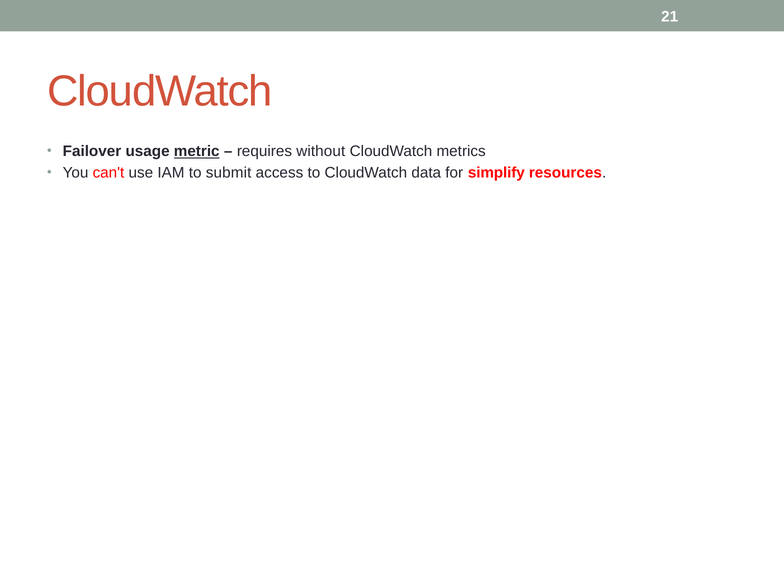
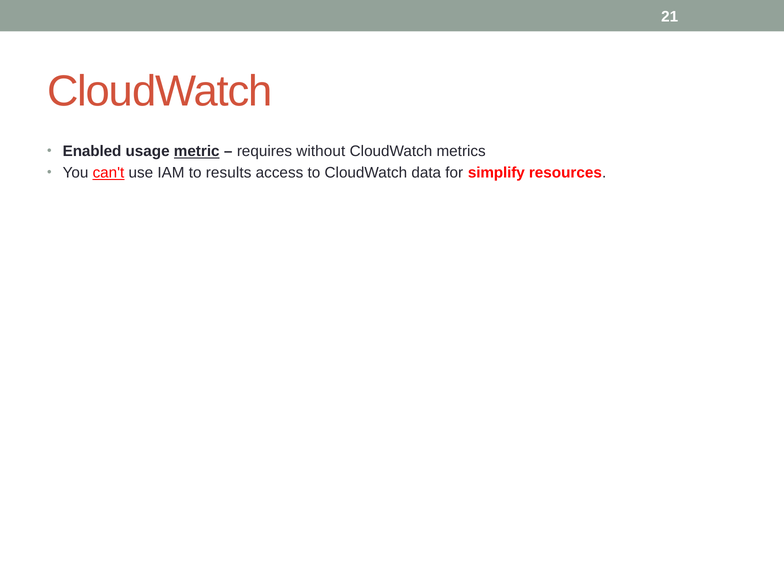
Failover: Failover -> Enabled (92, 151)
can't underline: none -> present (108, 173)
submit: submit -> results (229, 173)
